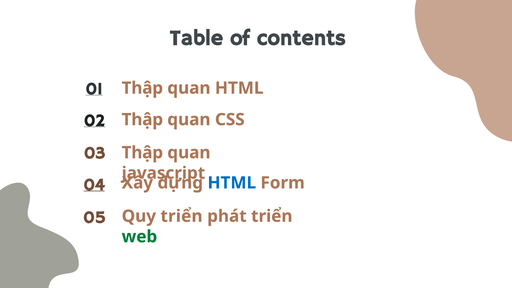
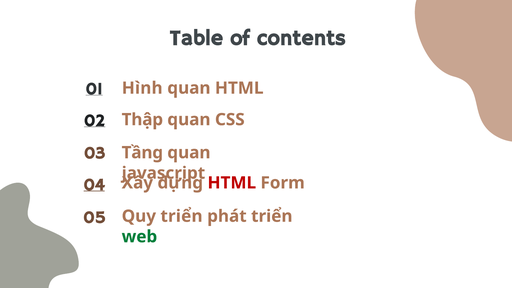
Thập: Thập -> Hình (142, 88)
Thập: Thập -> Tầng (142, 153)
HTML colour: blue -> red (232, 183)
